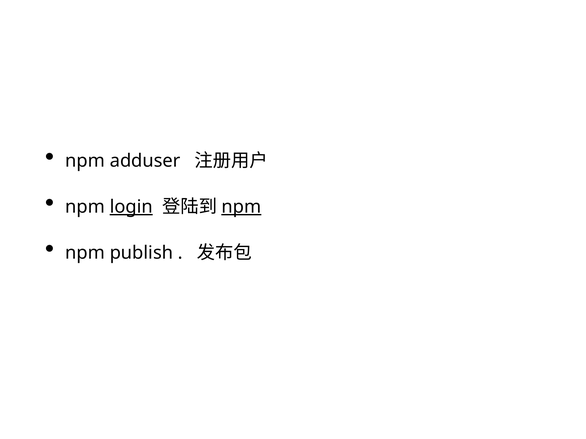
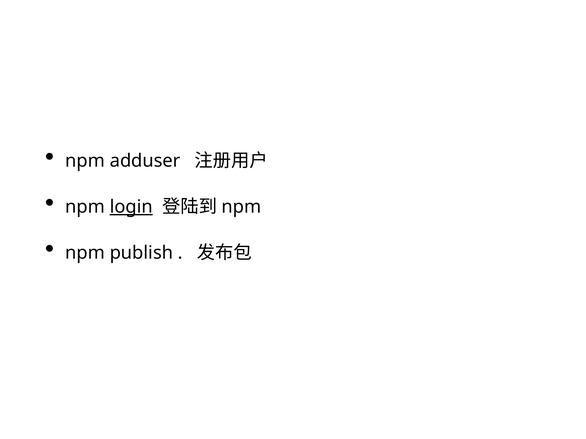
npm underline: present -> none (241, 207)
